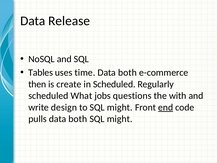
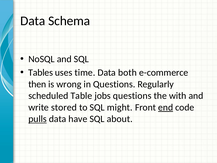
Release: Release -> Schema (69, 21)
create: create -> wrong (69, 84)
in Scheduled: Scheduled -> Questions (114, 84)
What: What -> Table (81, 96)
design: design -> stored (64, 107)
pulls underline: none -> present (38, 119)
both: both -> have (78, 119)
might: might -> about (120, 119)
